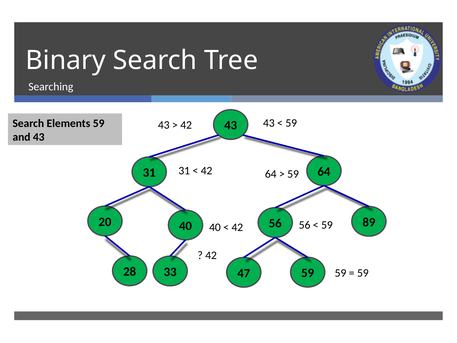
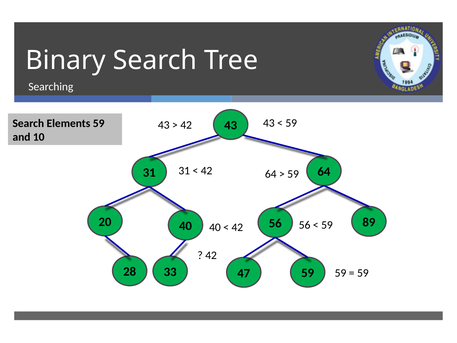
and 43: 43 -> 10 (39, 137)
